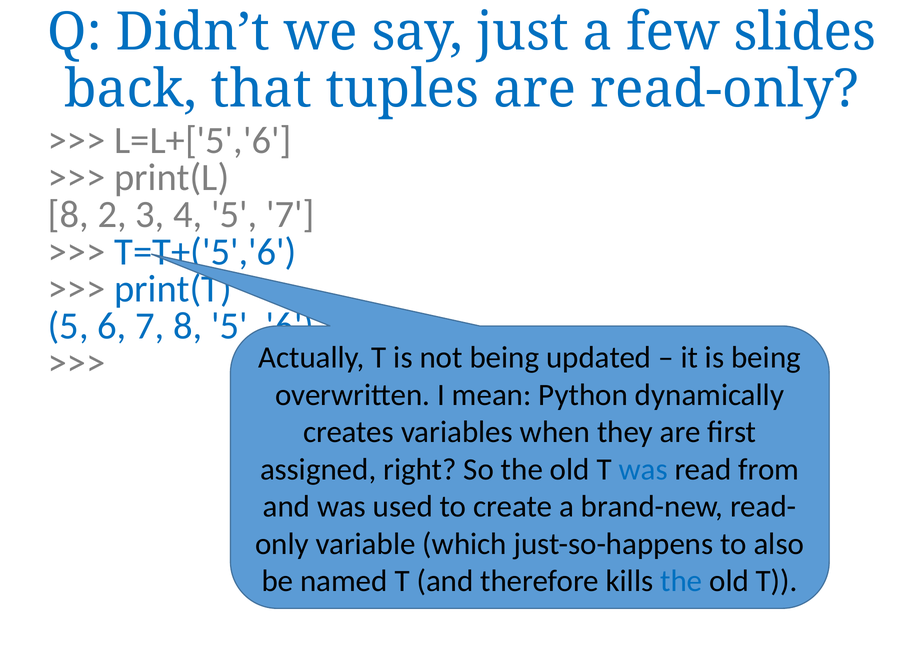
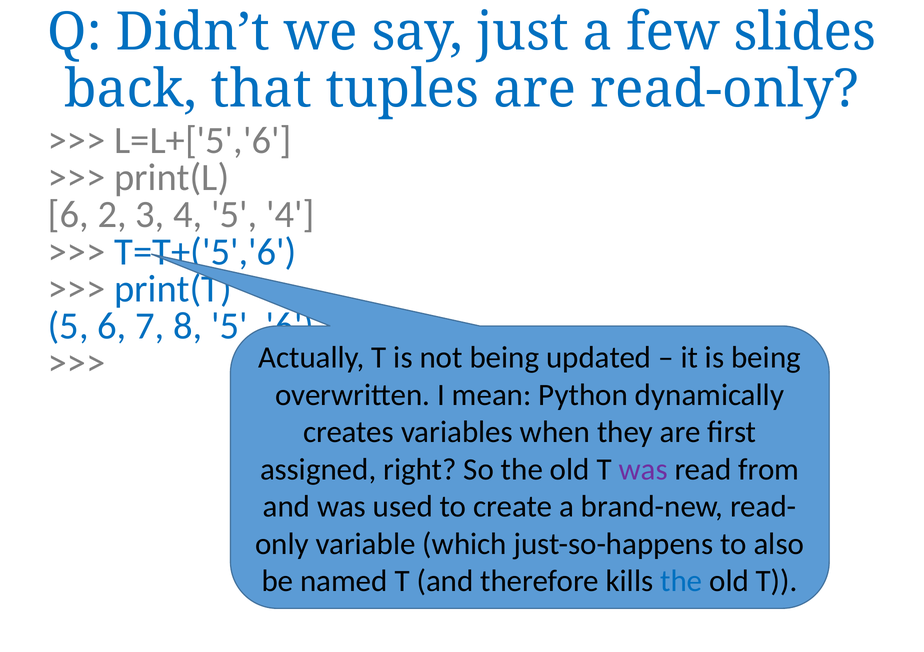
8: 8 -> 6 (68, 214)
5 7: 7 -> 4 (290, 214)
was colour: blue -> purple (643, 469)
